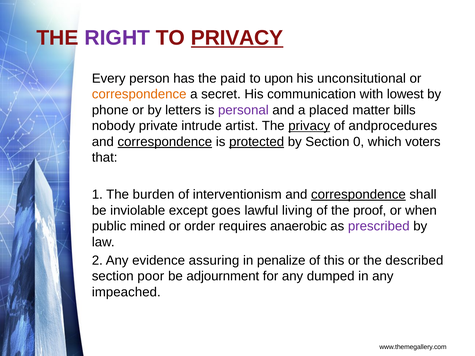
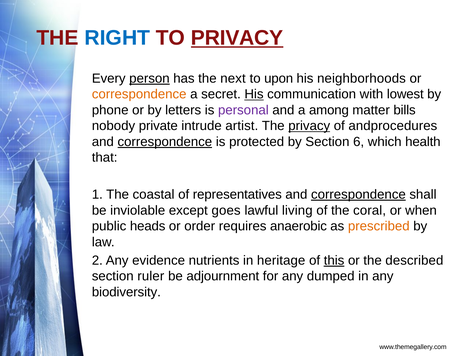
RIGHT colour: purple -> blue (117, 38)
person underline: none -> present (149, 79)
paid: paid -> next (233, 79)
unconsitutional: unconsitutional -> neighborhoods (361, 79)
His underline: none -> present (254, 94)
placed: placed -> among (329, 110)
protected underline: present -> none (257, 142)
0: 0 -> 6 (359, 142)
voters: voters -> health (423, 142)
burden: burden -> coastal (154, 195)
interventionism: interventionism -> representatives (237, 195)
proof: proof -> coral (370, 210)
mined: mined -> heads (148, 226)
prescribed colour: purple -> orange (379, 226)
assuring: assuring -> nutrients (214, 261)
penalize: penalize -> heritage (281, 261)
this underline: none -> present (334, 261)
poor: poor -> ruler (151, 276)
impeached: impeached -> biodiversity (126, 292)
